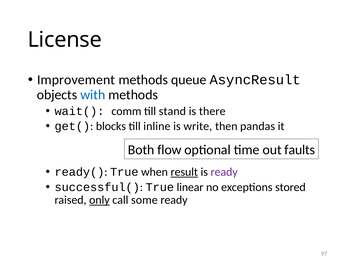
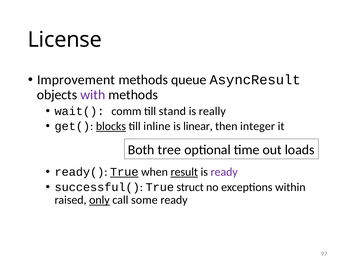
with colour: blue -> purple (93, 95)
there: there -> really (212, 111)
blocks underline: none -> present (111, 126)
write: write -> linear (198, 126)
pandas: pandas -> integer (258, 126)
flow: flow -> tree (169, 150)
faults: faults -> loads (300, 150)
True underline: none -> present (124, 172)
linear: linear -> struct (190, 187)
stored: stored -> within (290, 187)
